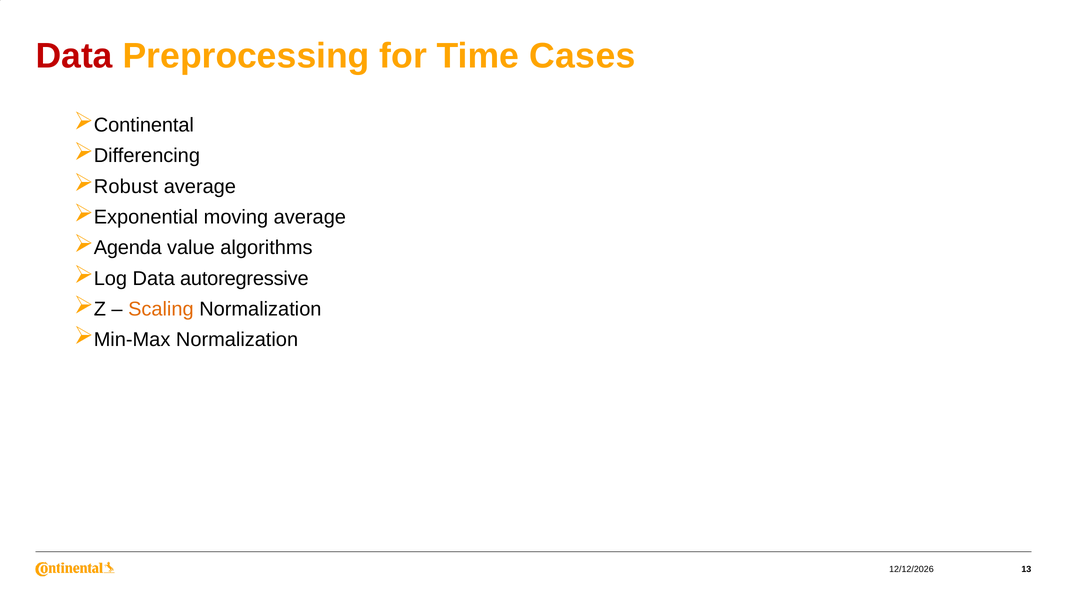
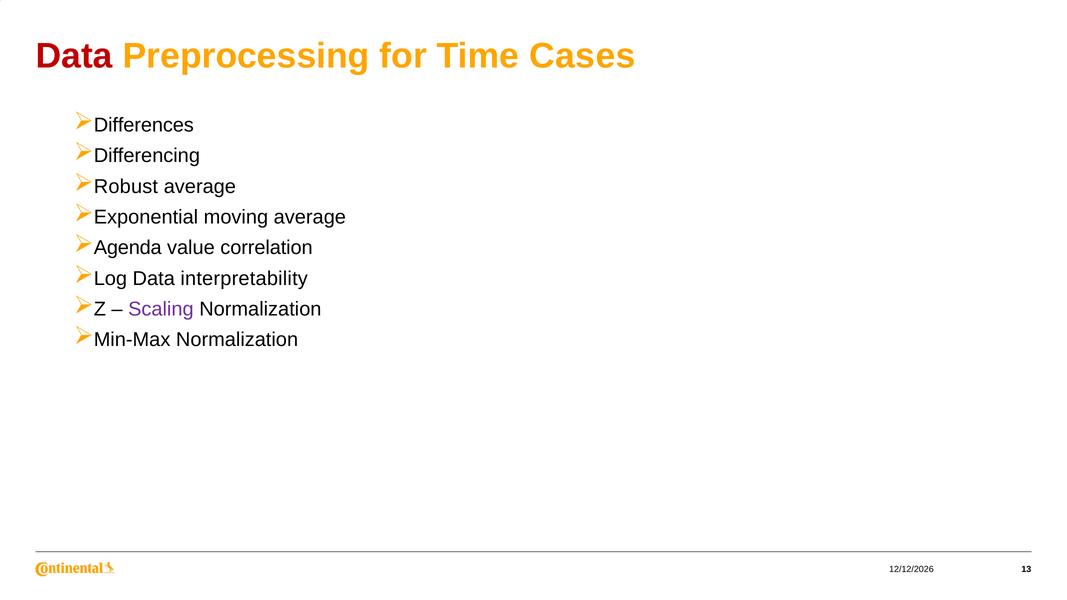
Continental: Continental -> Differences (144, 125)
algorithms: algorithms -> correlation (267, 248)
autoregressive: autoregressive -> interpretability (244, 279)
Scaling colour: orange -> purple (161, 309)
